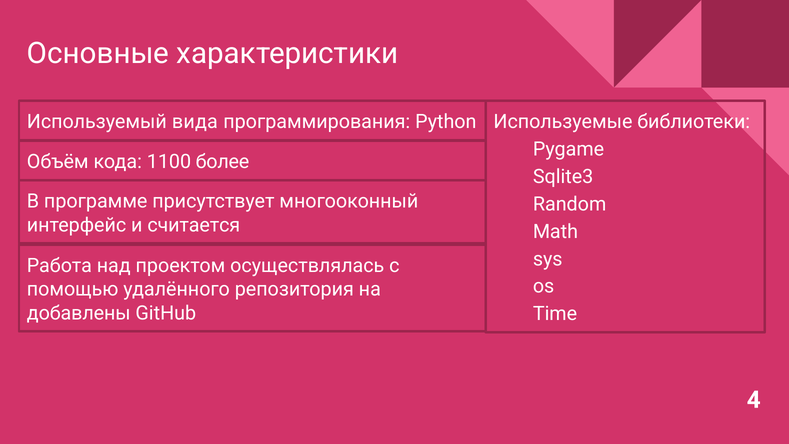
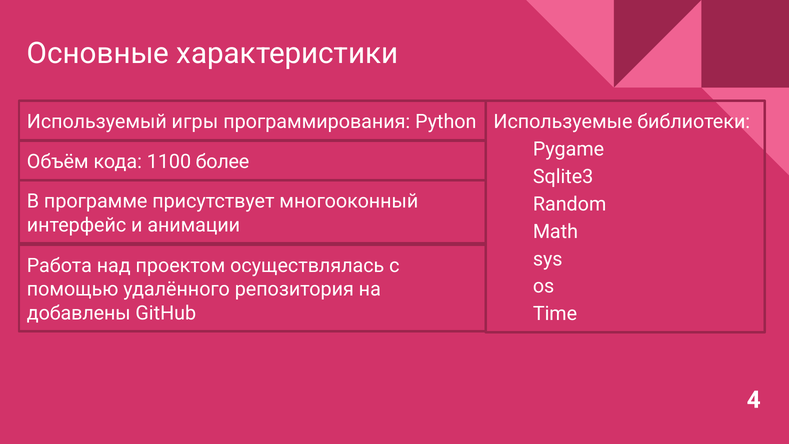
вида: вида -> игры (195, 122)
считается: считается -> анимации (194, 225)
